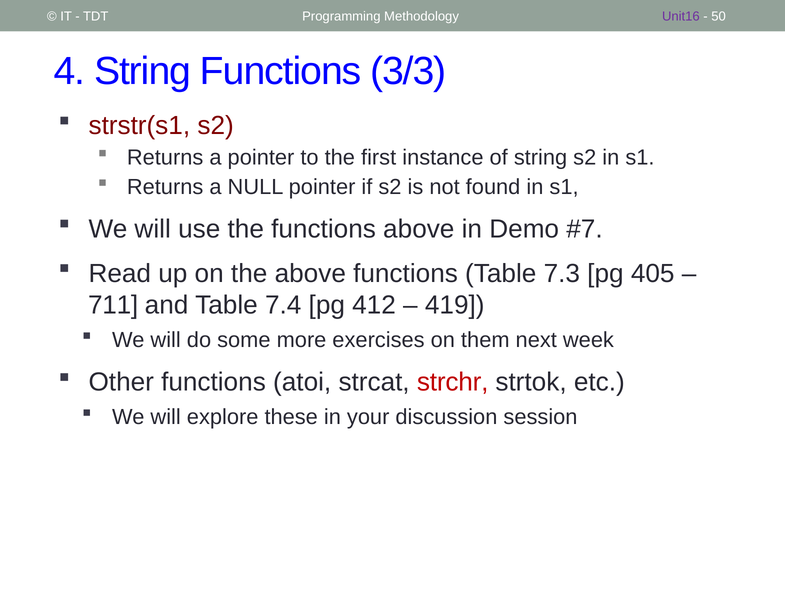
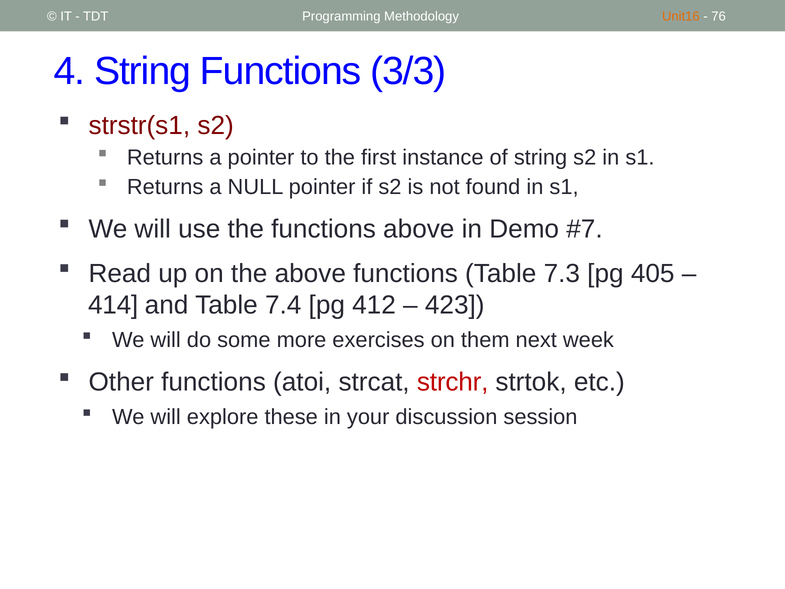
Unit16 colour: purple -> orange (681, 17)
50: 50 -> 76 (719, 17)
711: 711 -> 414 (113, 305)
419: 419 -> 423 (455, 305)
